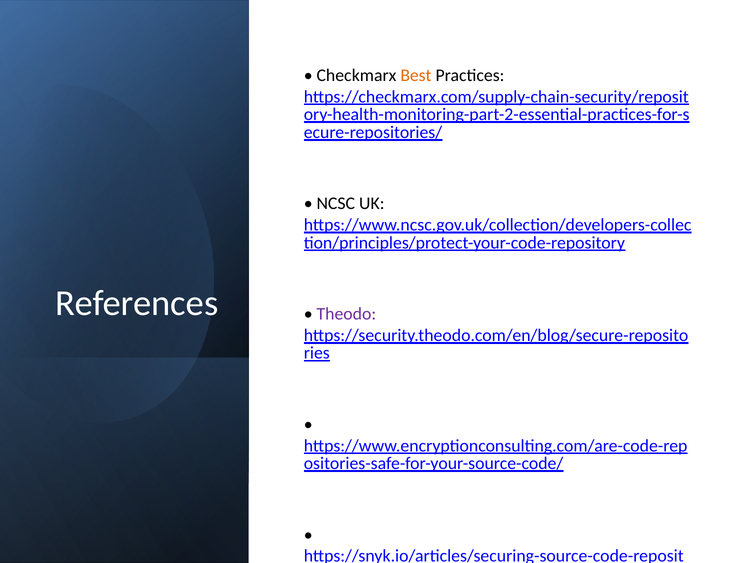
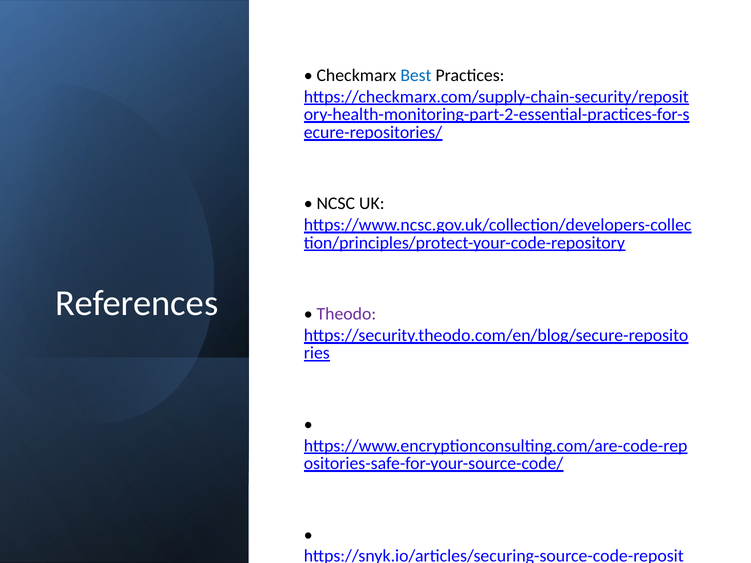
Best colour: orange -> blue (416, 75)
